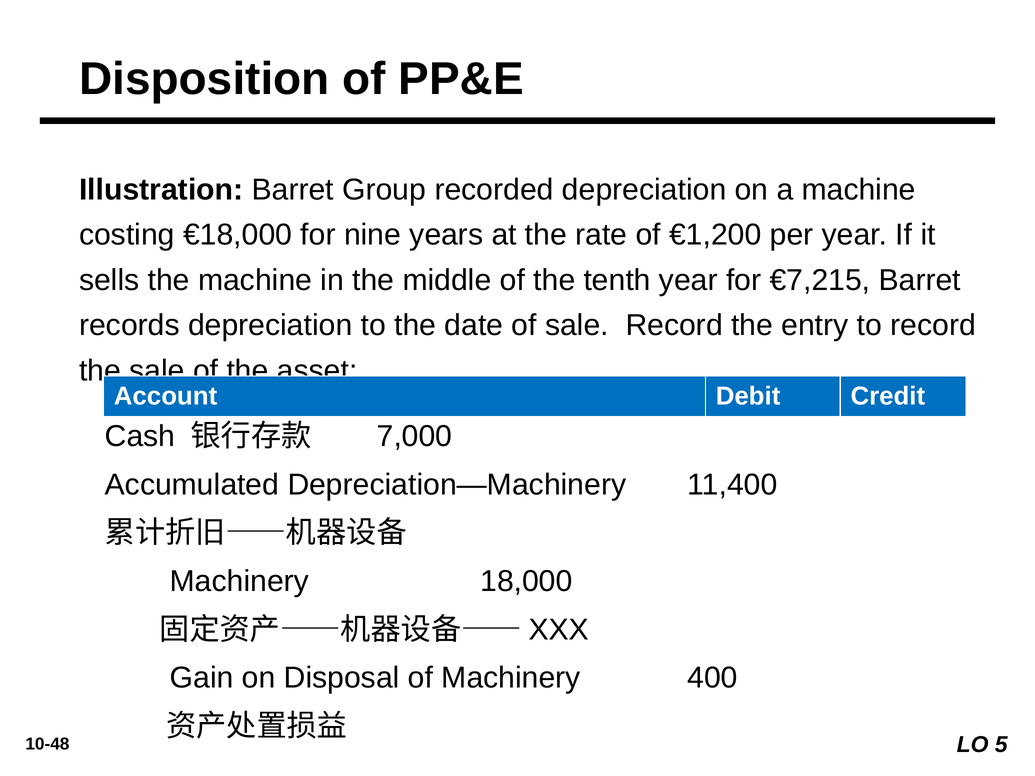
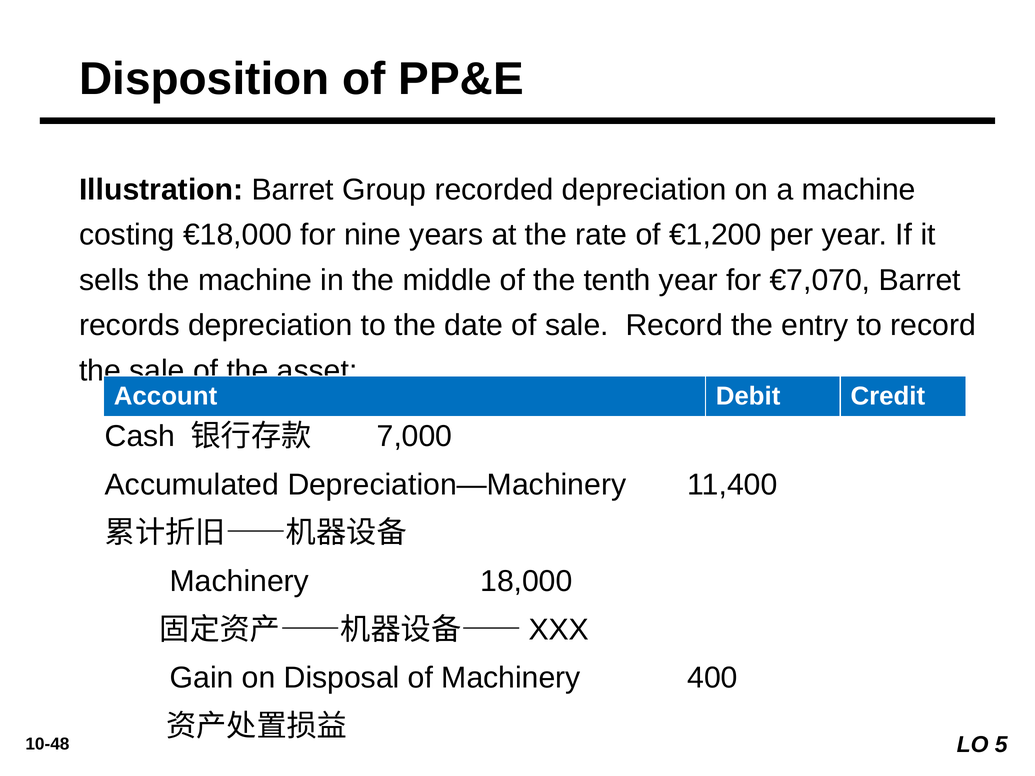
€7,215: €7,215 -> €7,070 (820, 280)
